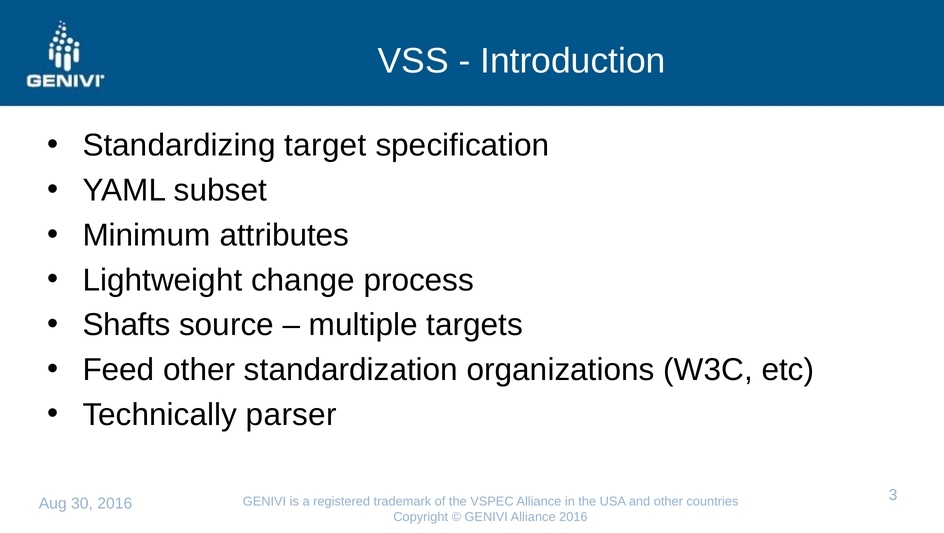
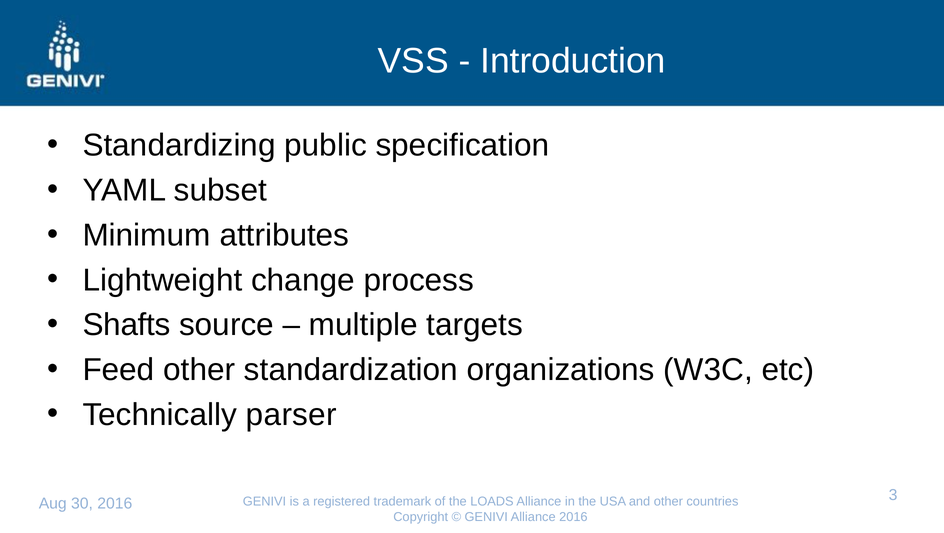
target: target -> public (326, 145)
VSPEC: VSPEC -> LOADS (492, 501)
